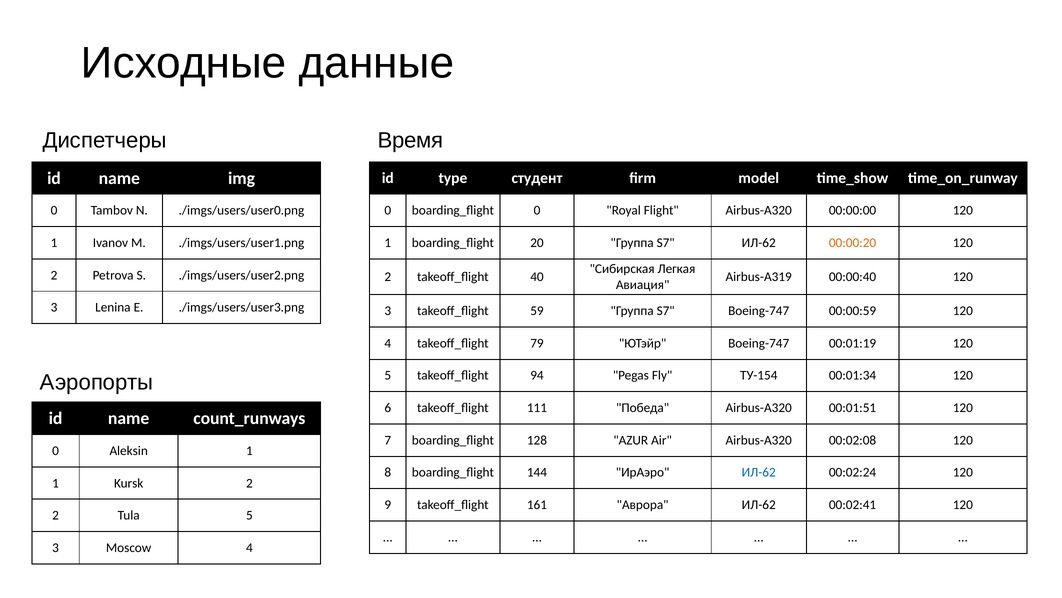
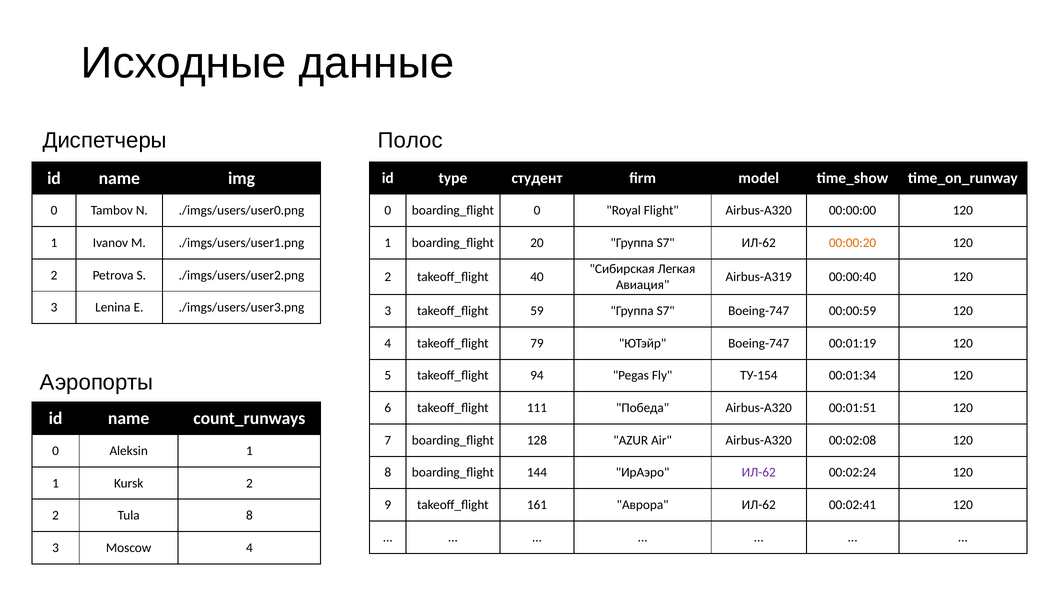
Время: Время -> Полос (410, 140)
ИЛ-62 colour: blue -> purple (759, 472)
Tula 5: 5 -> 8 (249, 515)
